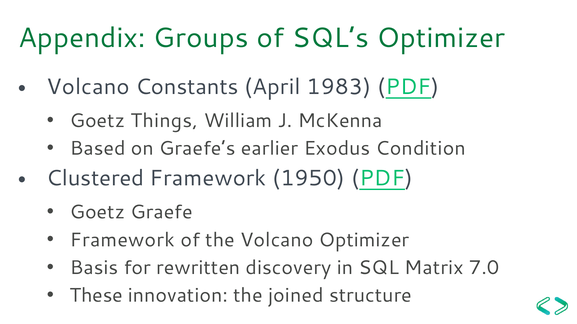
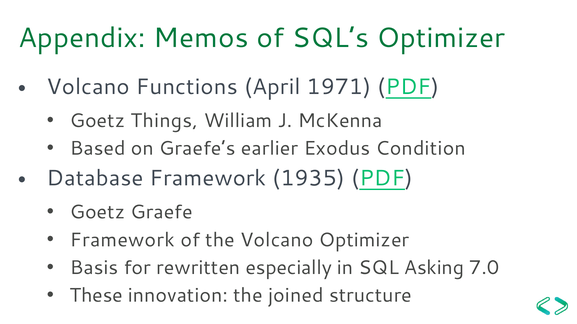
Groups: Groups -> Memos (201, 38)
Constants: Constants -> Functions (187, 87)
1983: 1983 -> 1971 (339, 87)
Clustered: Clustered -> Database (95, 179)
1950: 1950 -> 1935 (309, 179)
discovery: discovery -> especially (289, 268)
Matrix: Matrix -> Asking (434, 268)
